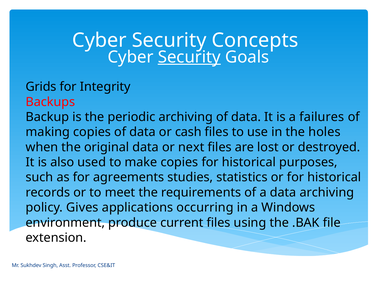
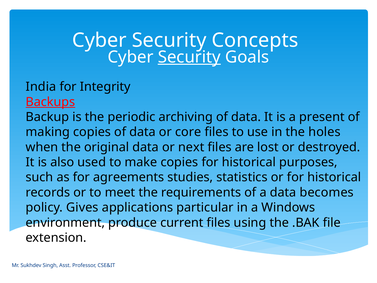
Grids: Grids -> India (41, 87)
Backups underline: none -> present (50, 102)
failures: failures -> present (322, 117)
cash: cash -> core (188, 132)
data archiving: archiving -> becomes (327, 192)
occurring: occurring -> particular (205, 207)
